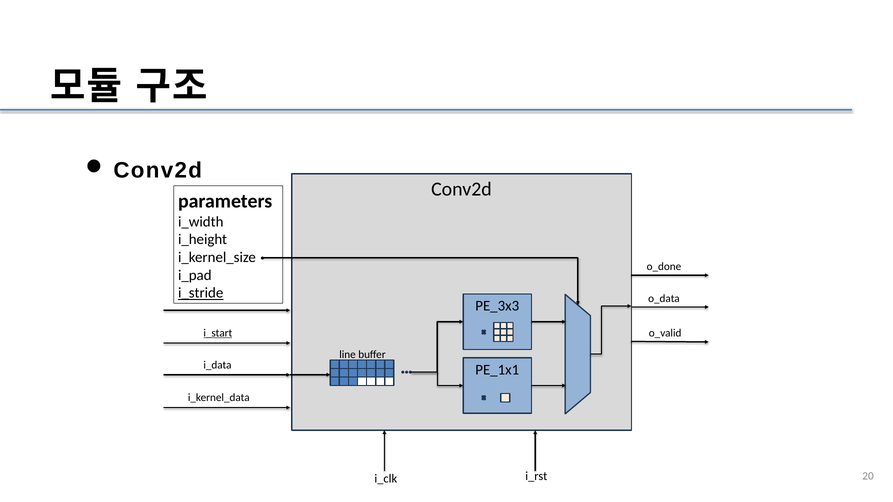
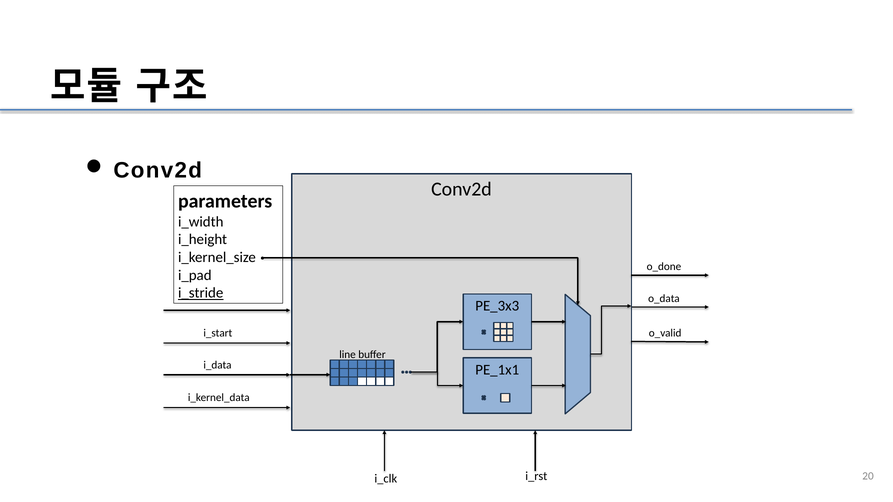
i_start underline: present -> none (218, 333)
